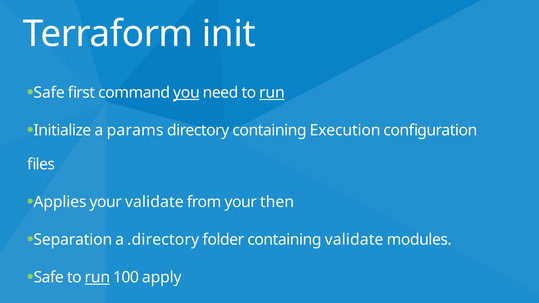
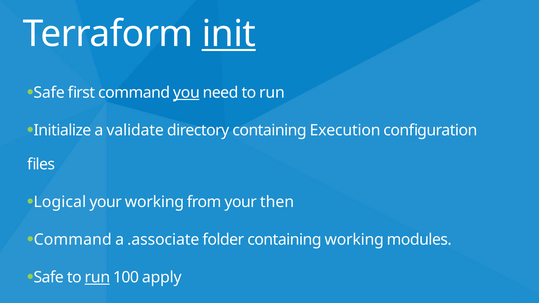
init underline: none -> present (229, 34)
run underline: present -> none (272, 93)
params: params -> validate (135, 130)
Applies: Applies -> Logical (60, 202)
your validate: validate -> working (154, 202)
Separation: Separation -> Command (73, 240)
.directory: .directory -> .associate (163, 240)
containing validate: validate -> working (354, 240)
